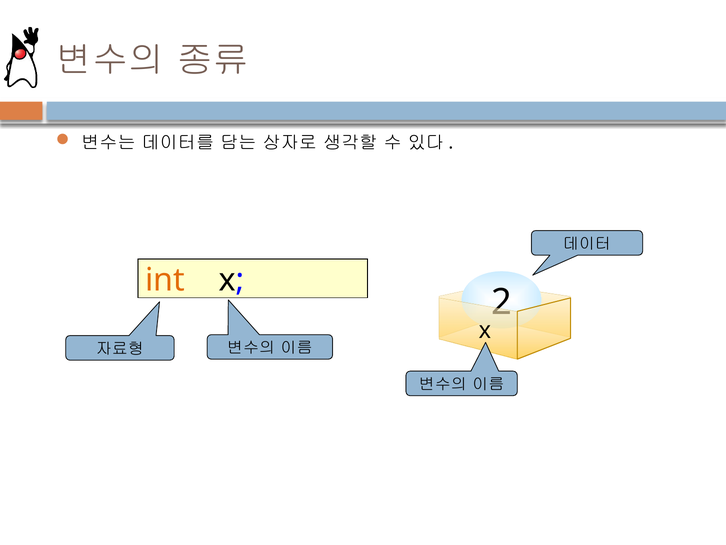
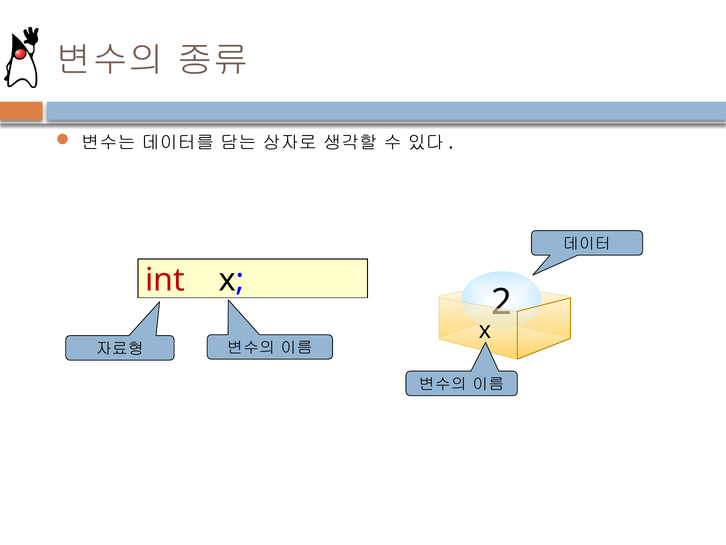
int colour: orange -> red (165, 280)
